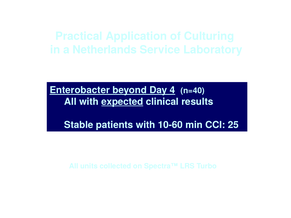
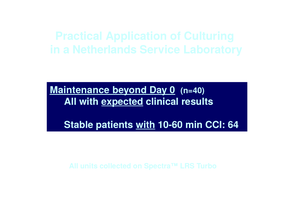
Enterobacter: Enterobacter -> Maintenance (80, 90)
4: 4 -> 0 (172, 90)
with underline: none -> present (146, 125)
25: 25 -> 64 (233, 125)
